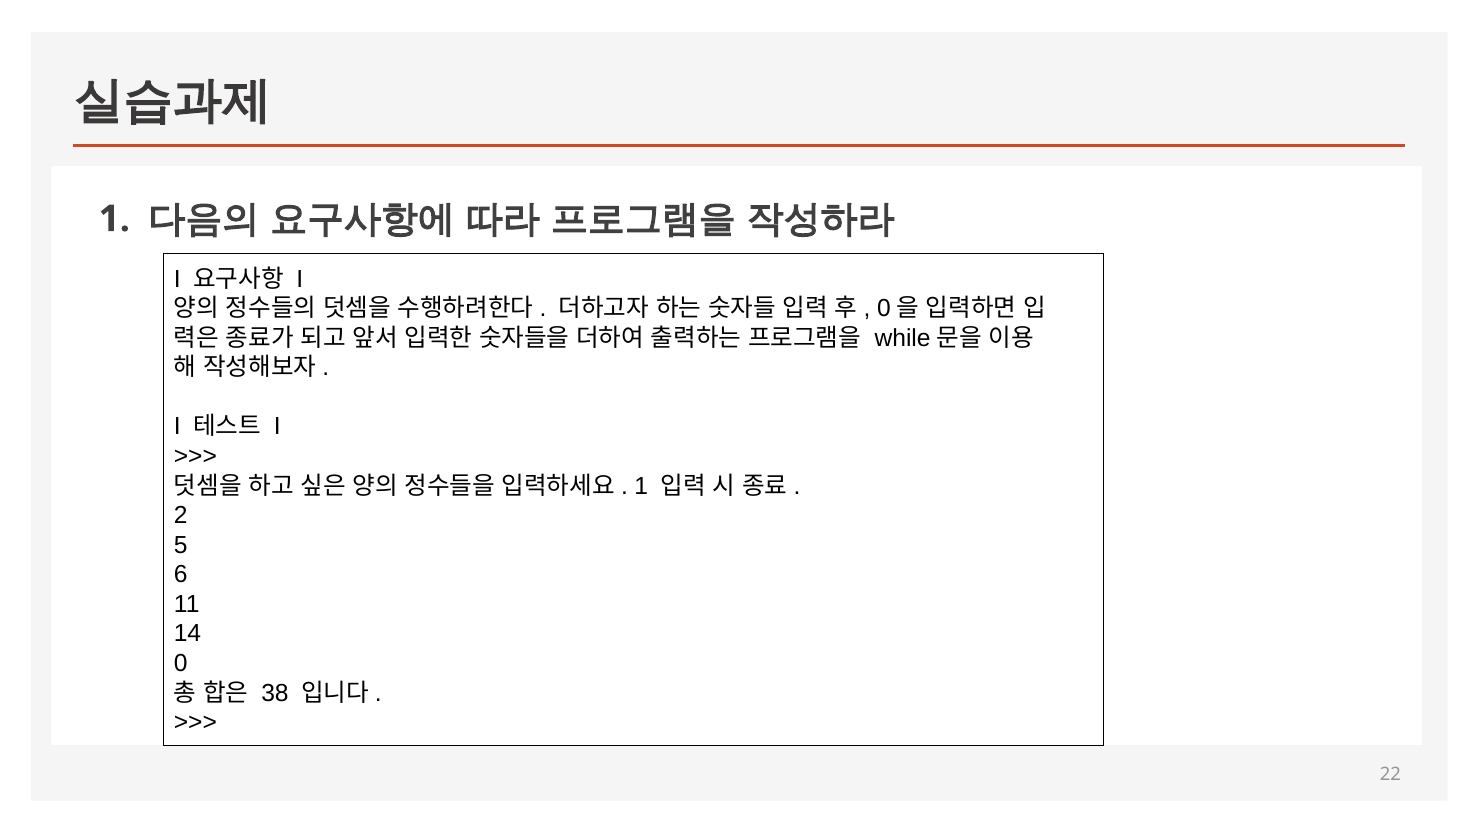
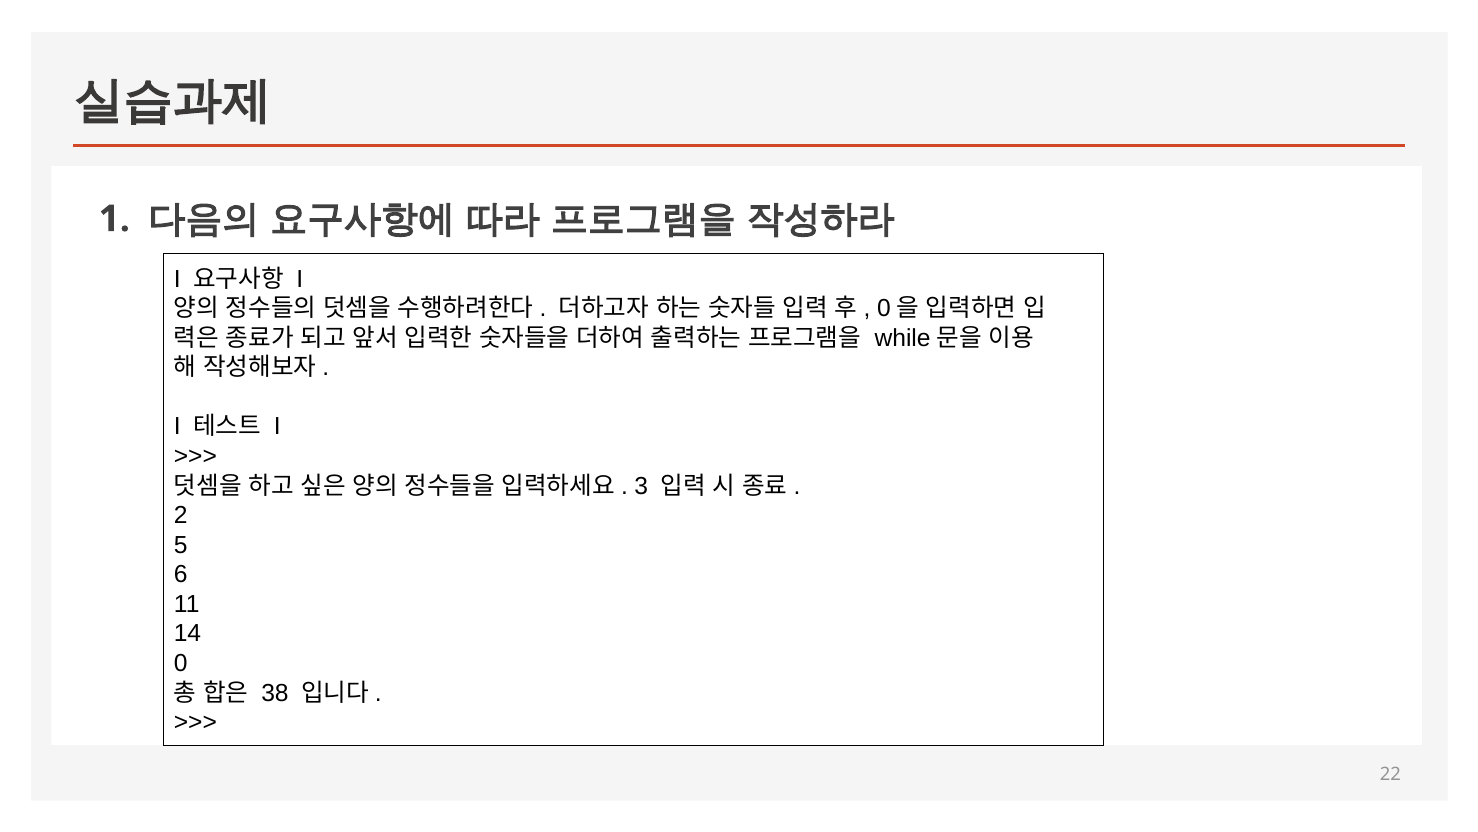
1: 1 -> 3 (641, 486)
